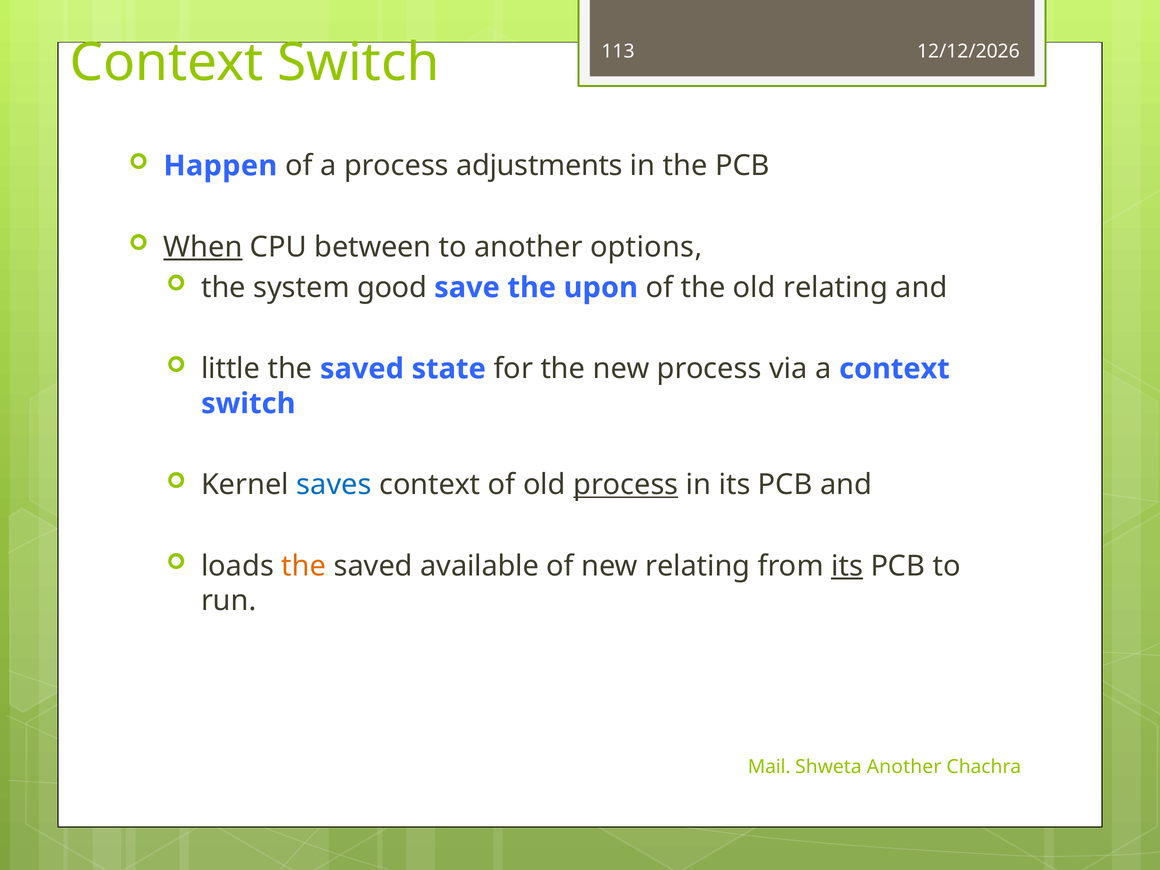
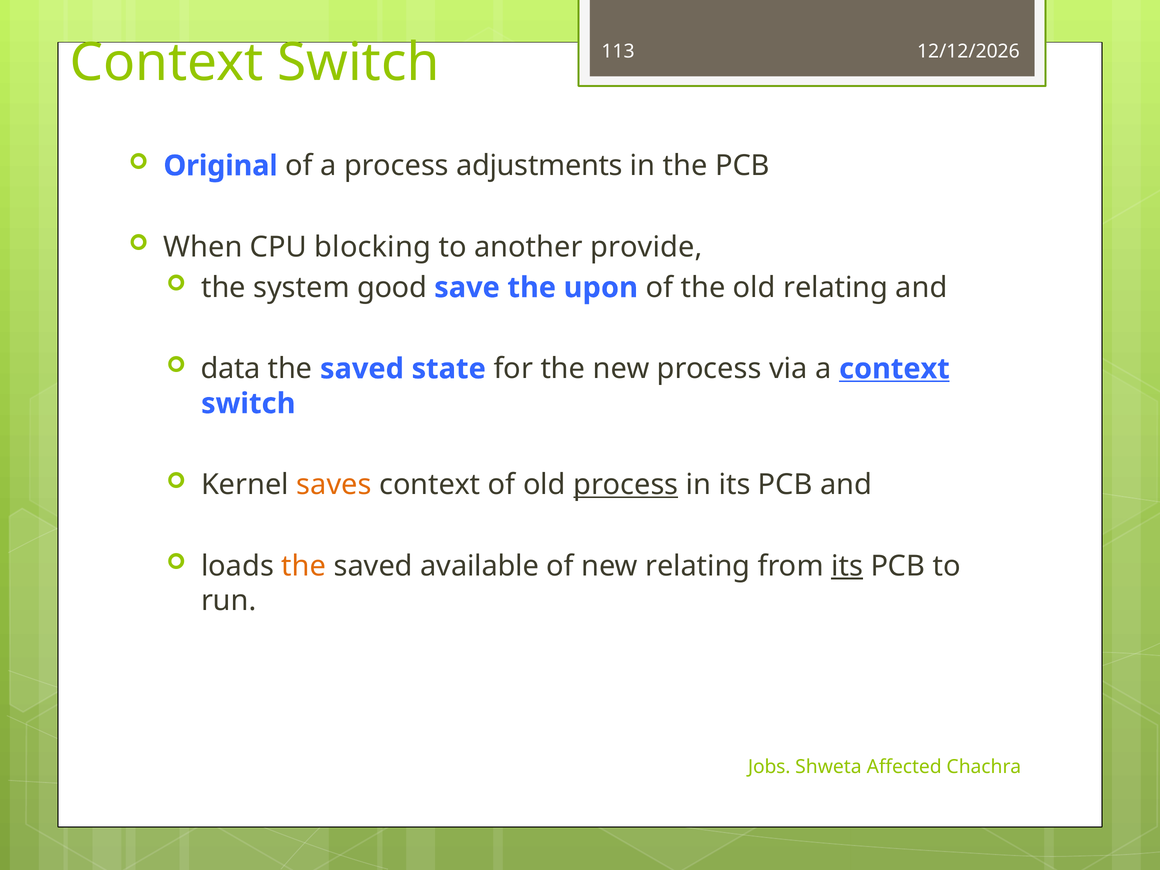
Happen: Happen -> Original (221, 166)
When underline: present -> none (203, 247)
between: between -> blocking (373, 247)
options: options -> provide (646, 247)
little: little -> data (231, 369)
context underline: none -> present (894, 369)
saves colour: blue -> orange (334, 485)
Mail: Mail -> Jobs (769, 767)
Shweta Another: Another -> Affected (904, 767)
